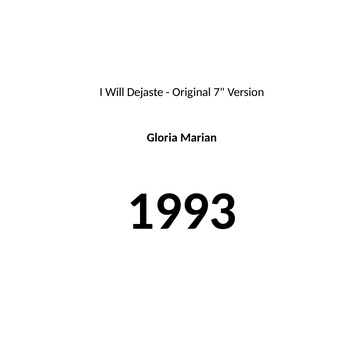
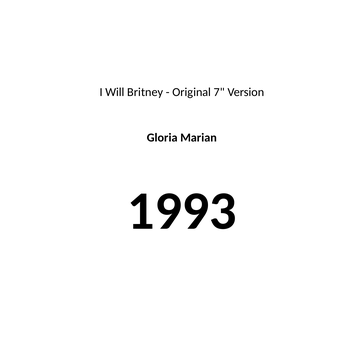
Dejaste: Dejaste -> Britney (145, 92)
